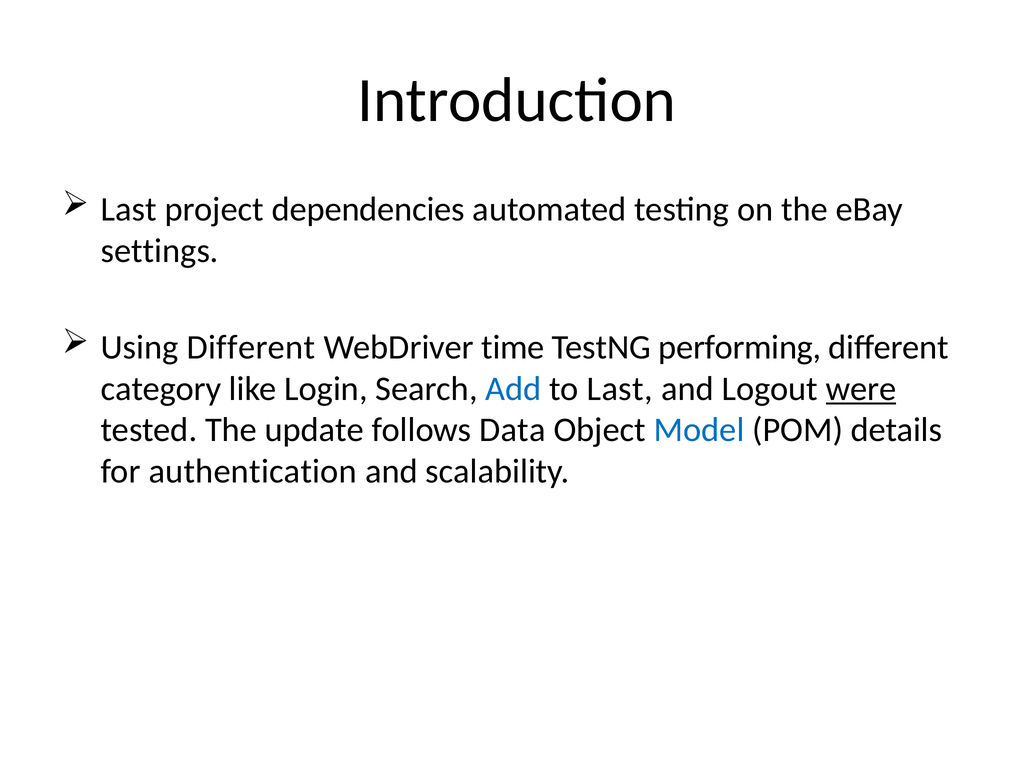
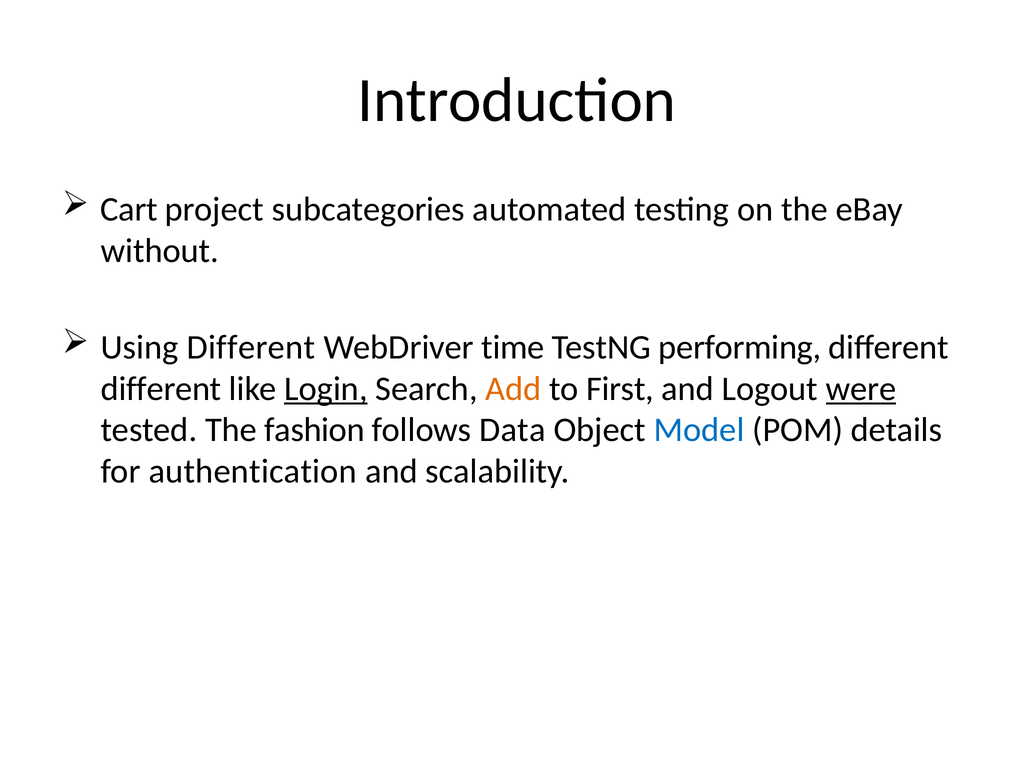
Last: Last -> Cart (129, 209)
dependencies: dependencies -> subcategories (368, 209)
settings: settings -> without (160, 251)
category: category -> different (161, 388)
Login underline: none -> present (326, 388)
Add colour: blue -> orange (513, 388)
to Last: Last -> First (620, 388)
update: update -> fashion (315, 430)
